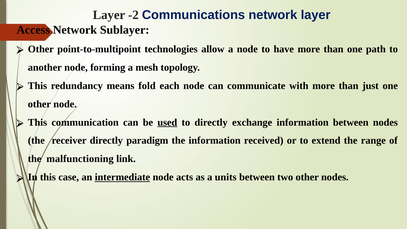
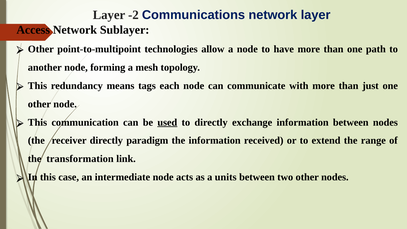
fold: fold -> tags (147, 86)
malfunctioning: malfunctioning -> transformation (80, 159)
intermediate underline: present -> none (122, 177)
